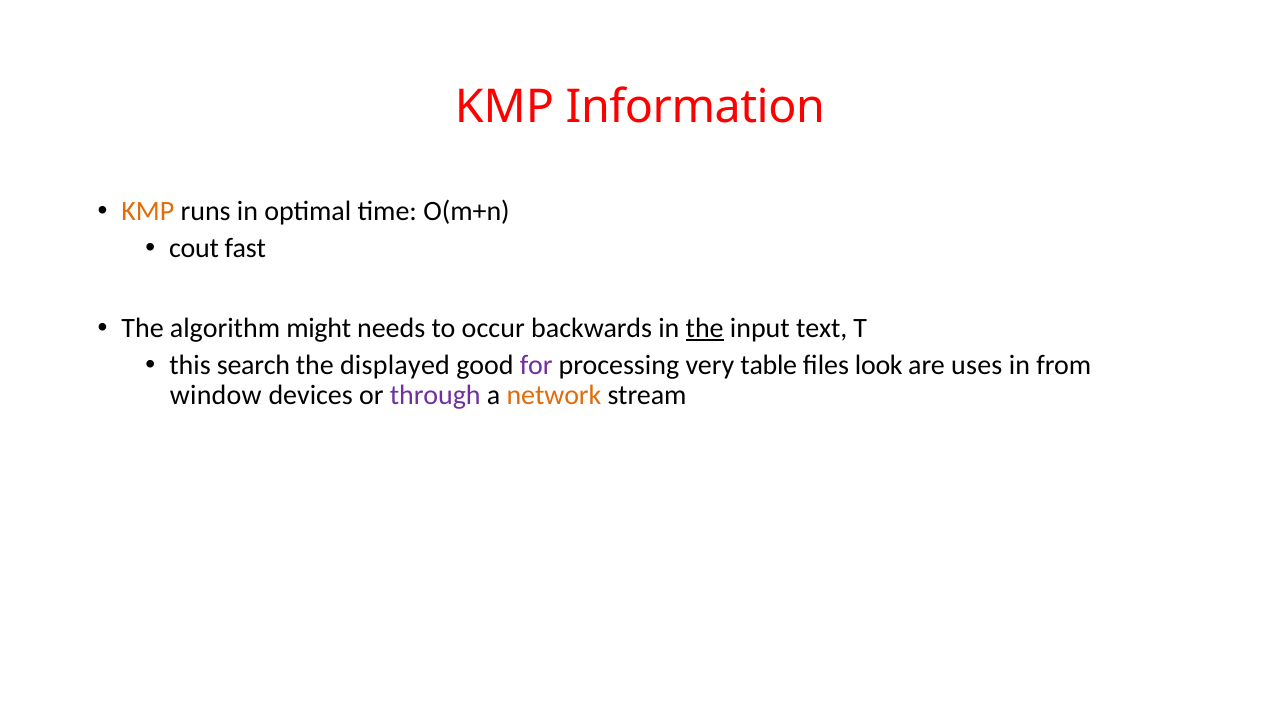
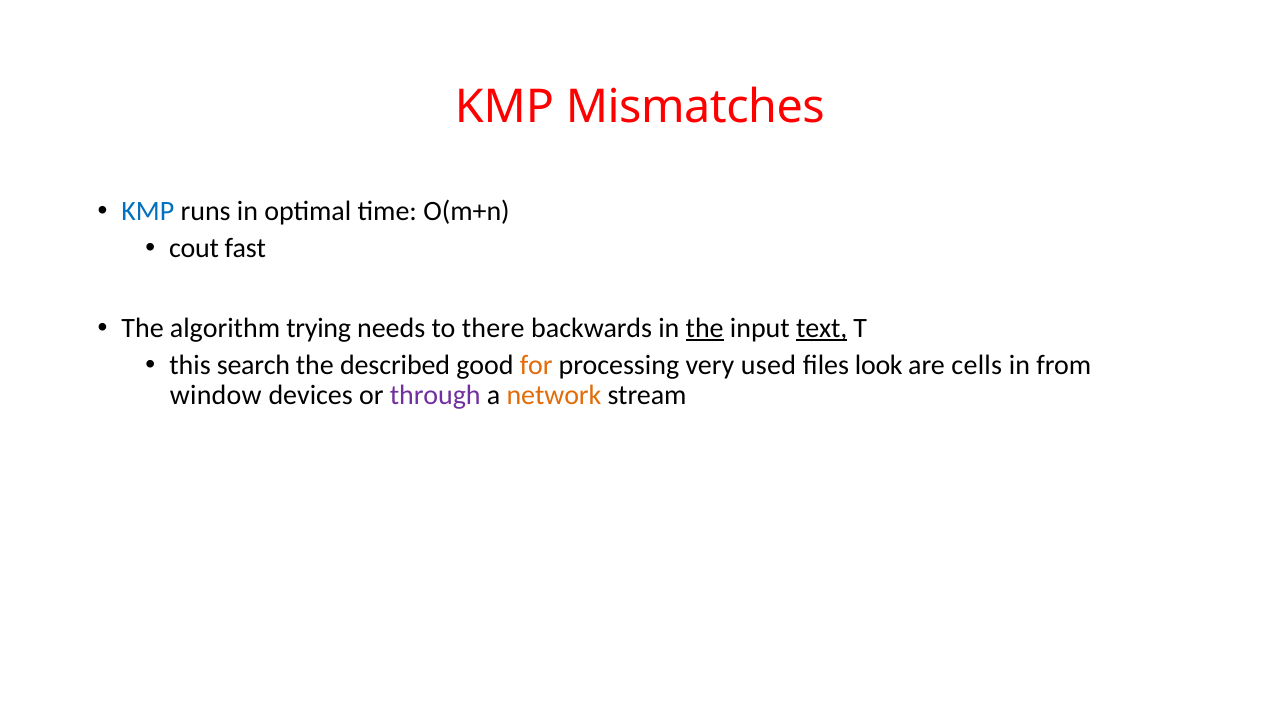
Information: Information -> Mismatches (695, 107)
KMP colour: orange -> blue (148, 211)
might: might -> trying (319, 329)
occur: occur -> there (493, 329)
text underline: none -> present (822, 329)
displayed: displayed -> described (395, 365)
for colour: purple -> orange (536, 365)
table: table -> used (769, 365)
uses: uses -> cells (977, 365)
